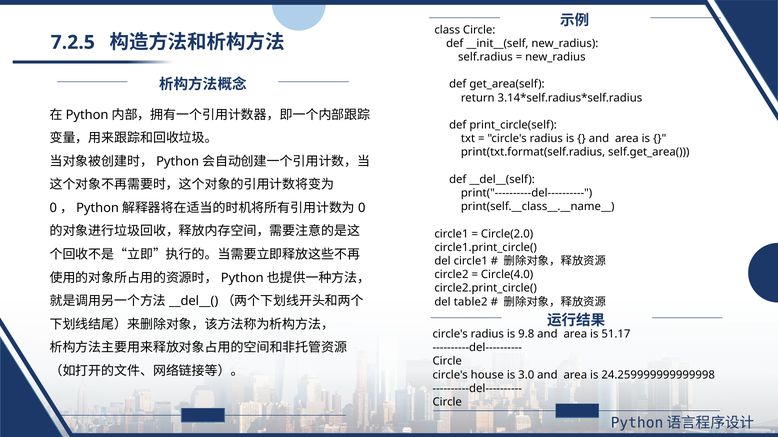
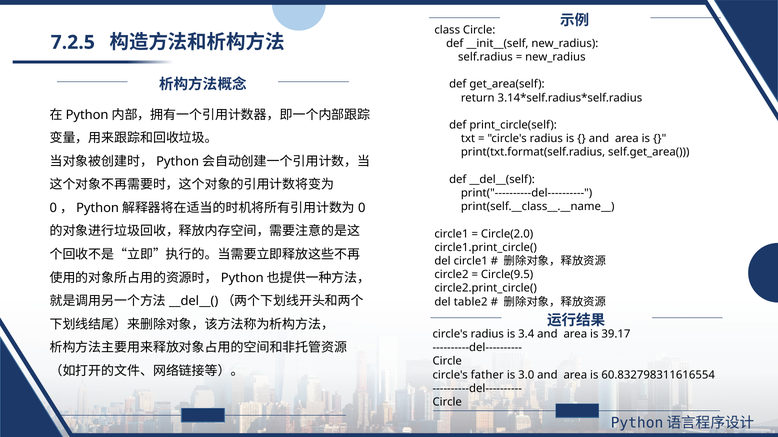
Circle(4.0: Circle(4.0 -> Circle(9.5 (507, 275)
9.8: 9.8 -> 3.4 (526, 334)
51.17: 51.17 -> 39.17 (616, 334)
house: house -> father (487, 375)
24.259999999999998: 24.259999999999998 -> 60.832798311616554 (658, 375)
